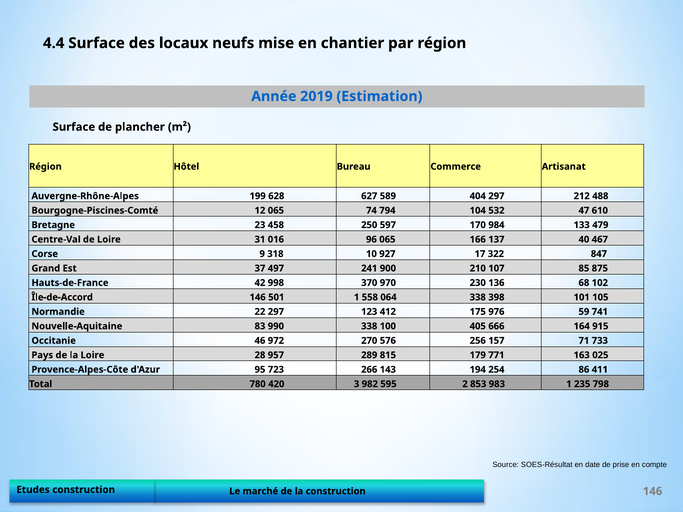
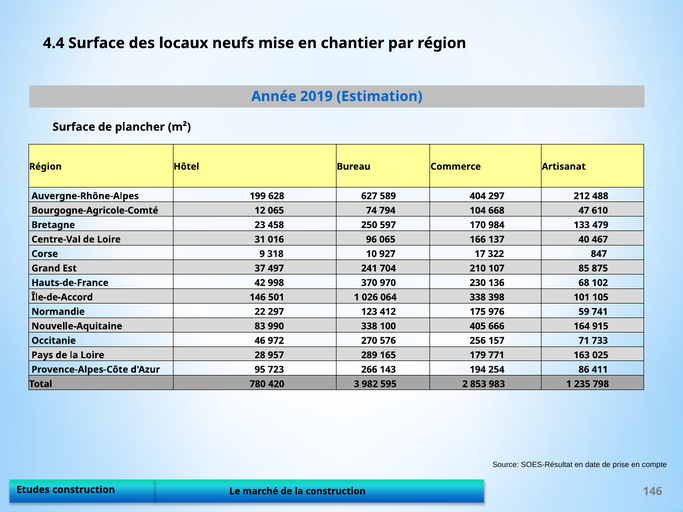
Bourgogne-Piscines-Comté: Bourgogne-Piscines-Comté -> Bourgogne-Agricole-Comté (95, 211)
532: 532 -> 668 (496, 211)
900: 900 -> 704 (388, 268)
558: 558 -> 026 (370, 297)
815: 815 -> 165 (388, 355)
